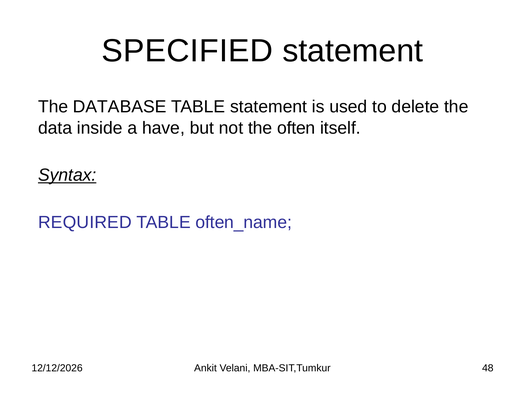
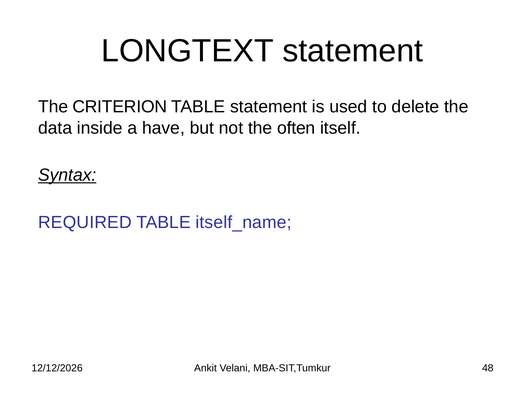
SPECIFIED: SPECIFIED -> LONGTEXT (187, 51)
DATABASE: DATABASE -> CRITERION (120, 107)
often_name: often_name -> itself_name (244, 222)
